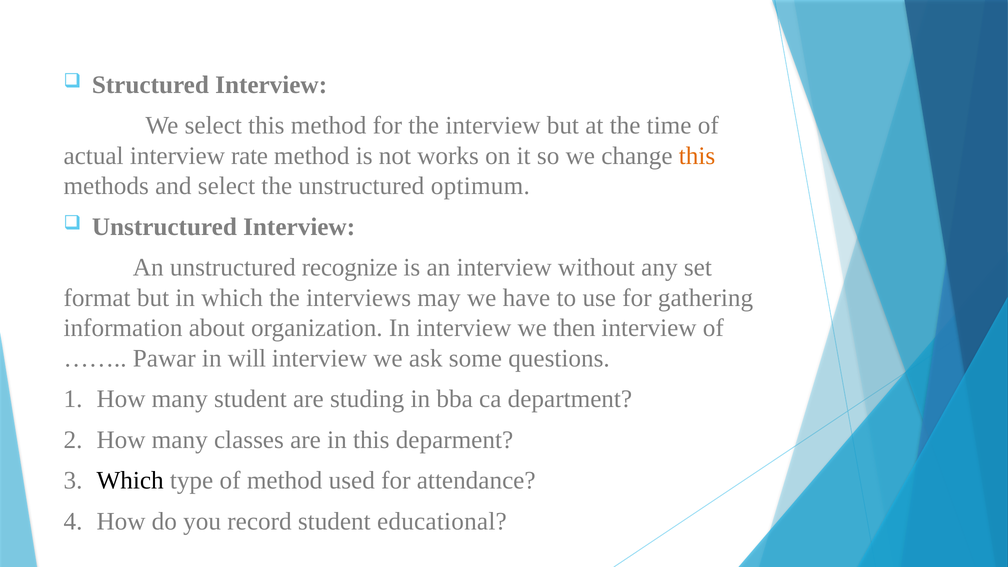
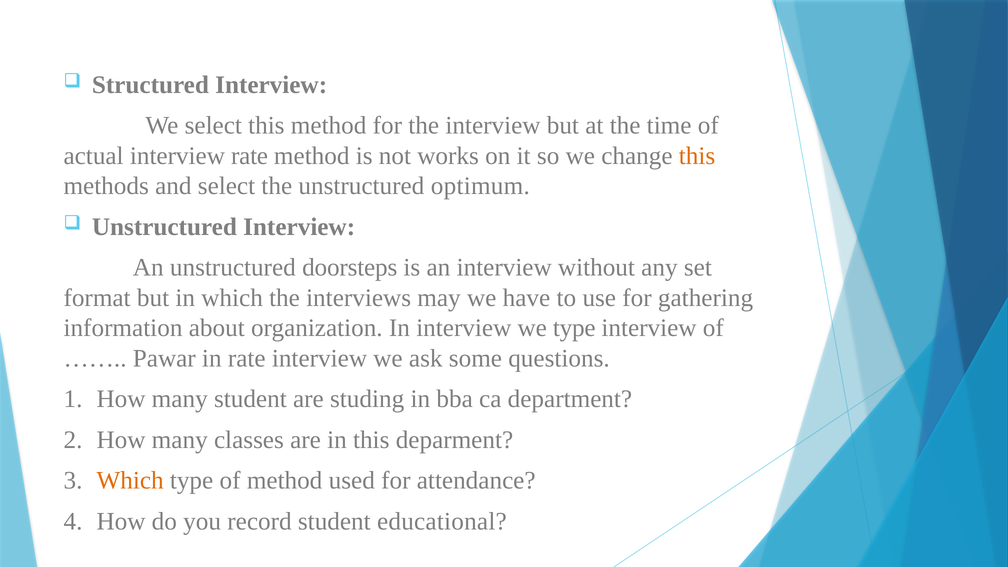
recognize: recognize -> doorsteps (350, 268)
we then: then -> type (574, 328)
in will: will -> rate (247, 358)
Which colour: black -> orange (130, 481)
